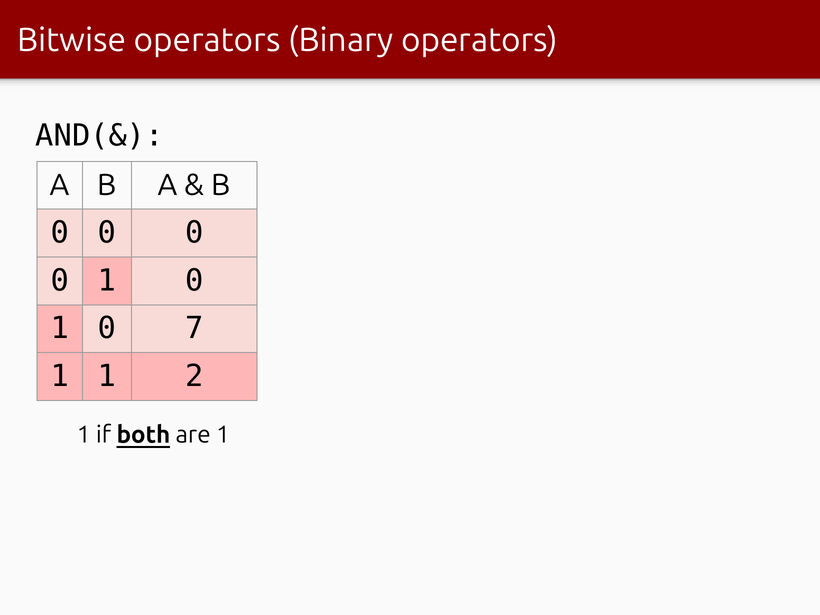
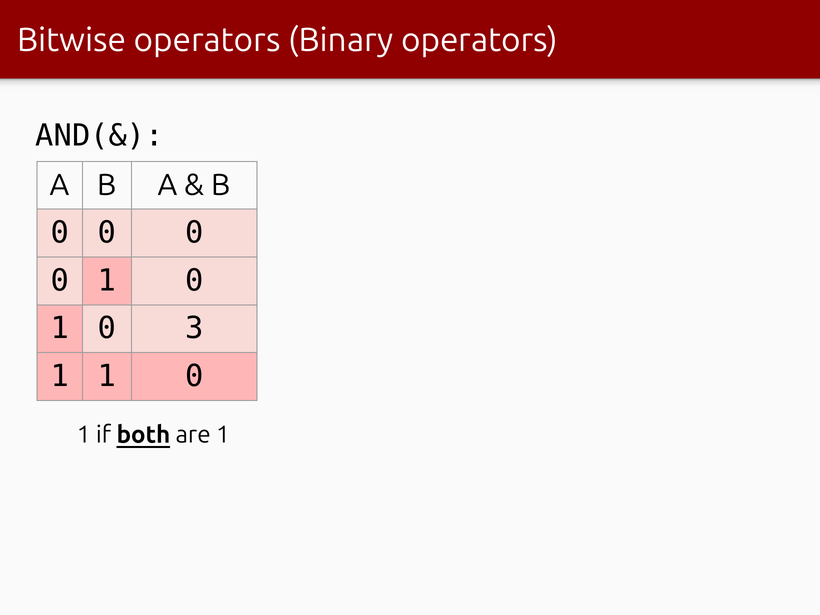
7: 7 -> 3 (194, 328)
1 1 2: 2 -> 0 (194, 376)
